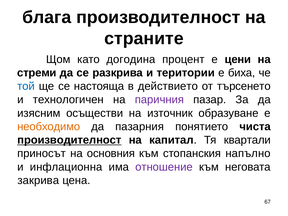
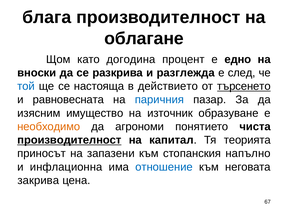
страните: страните -> облагане (144, 38)
цени: цени -> едно (238, 59)
стреми: стреми -> вноски (37, 73)
територии: територии -> разглежда (186, 73)
биха: биха -> след (242, 73)
търсенето underline: none -> present (244, 86)
технологичен: технологичен -> равновесната (68, 100)
паричния colour: purple -> blue (159, 100)
осъществи: осъществи -> имущество (95, 113)
пазарния: пазарния -> агрономи (140, 127)
квартали: квартали -> теорията (247, 140)
основния: основния -> запазени (111, 153)
отношение colour: purple -> blue (164, 167)
